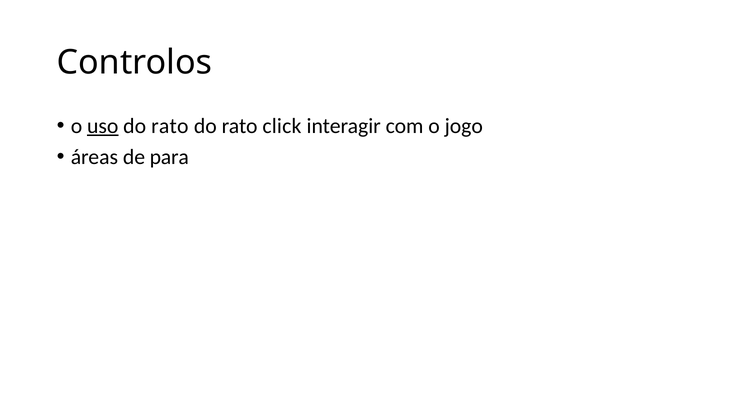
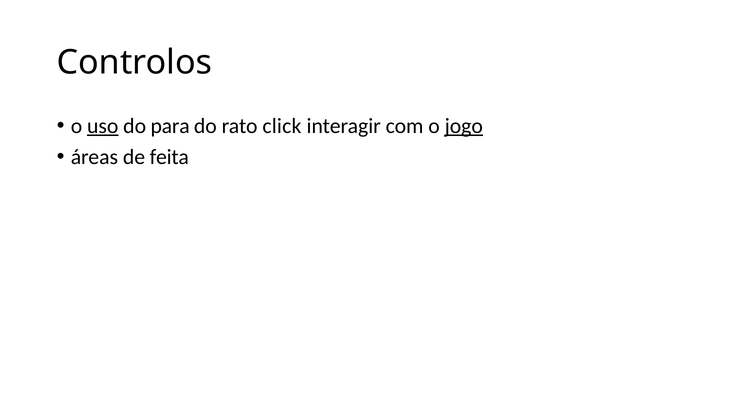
rato: rato -> para (170, 126)
jogo underline: none -> present (464, 126)
para: para -> feita (169, 157)
